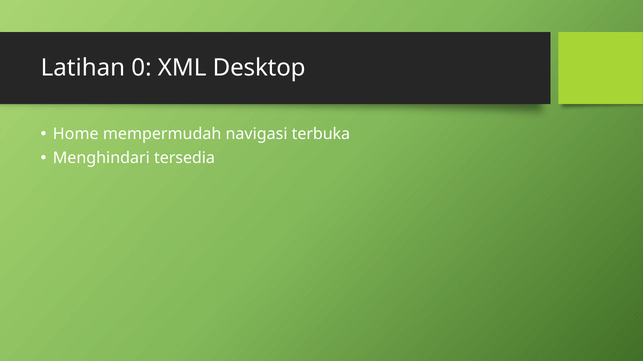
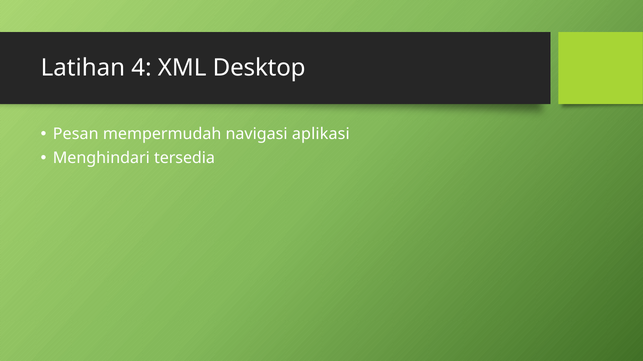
0: 0 -> 4 (141, 68)
Home: Home -> Pesan (76, 134)
terbuka: terbuka -> aplikasi (321, 134)
